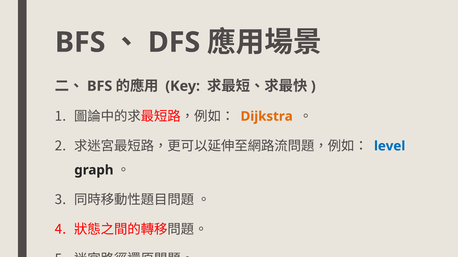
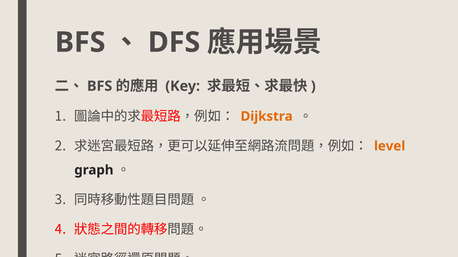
level colour: blue -> orange (390, 146)
